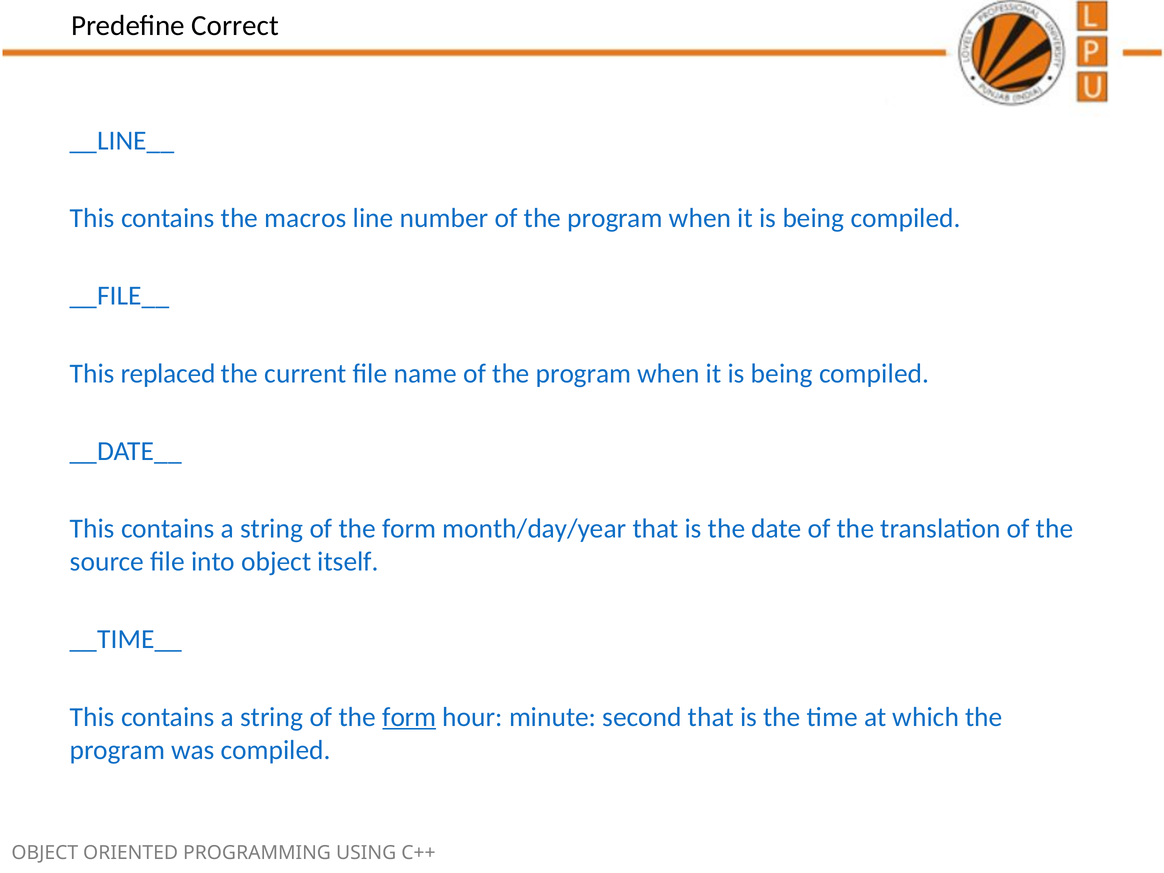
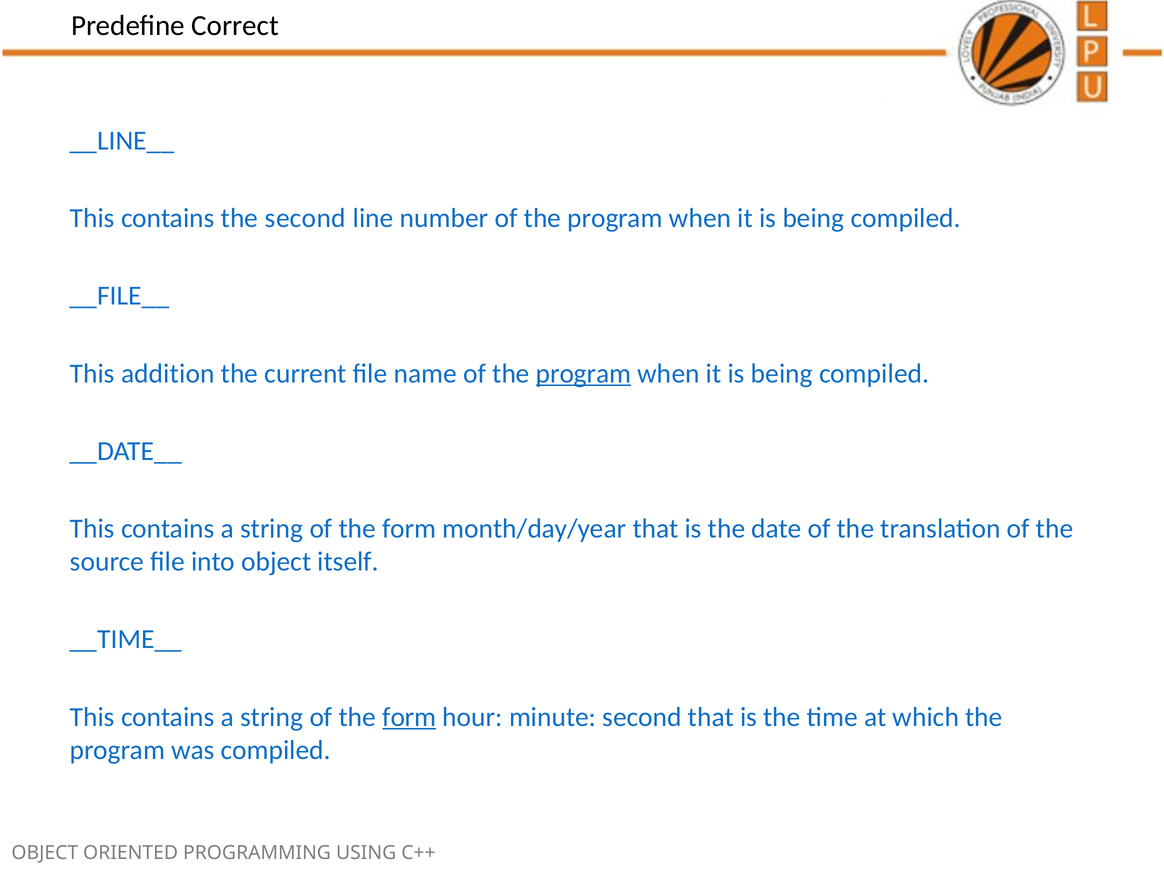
the macros: macros -> second (305, 218)
replaced: replaced -> addition (168, 374)
program underline: none -> present (583, 374)
